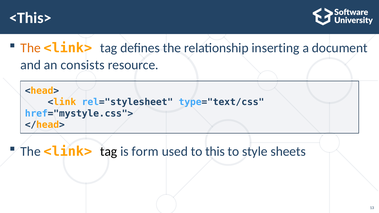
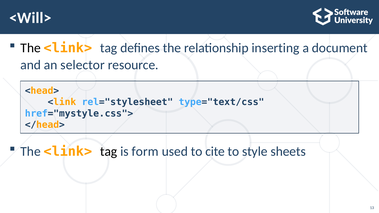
<This>: <This> -> <Will> (30, 18)
The colour: orange -> black (31, 48)
consists: consists -> selector (83, 65)
this: this -> cite (215, 152)
